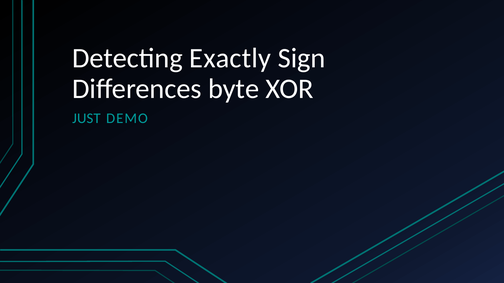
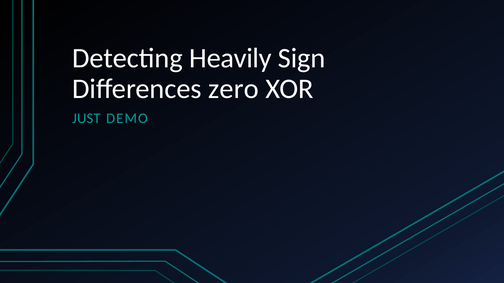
Exactly: Exactly -> Heavily (230, 58)
byte: byte -> zero (233, 89)
